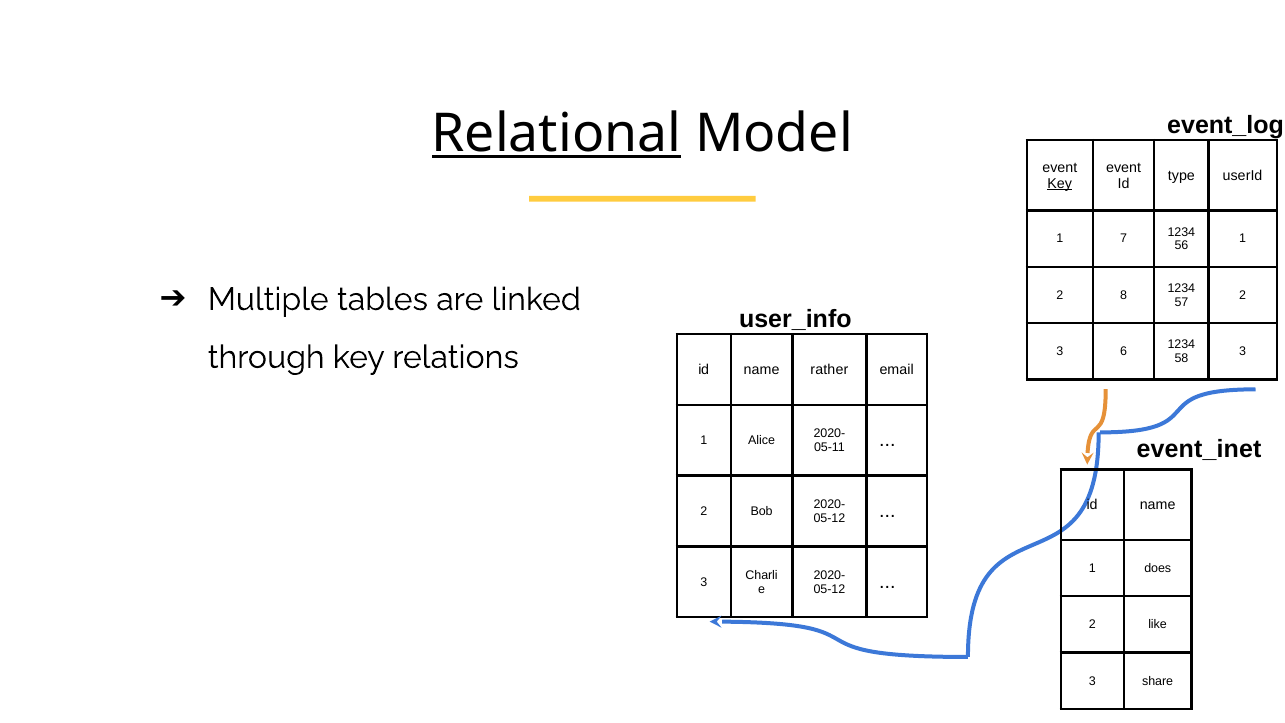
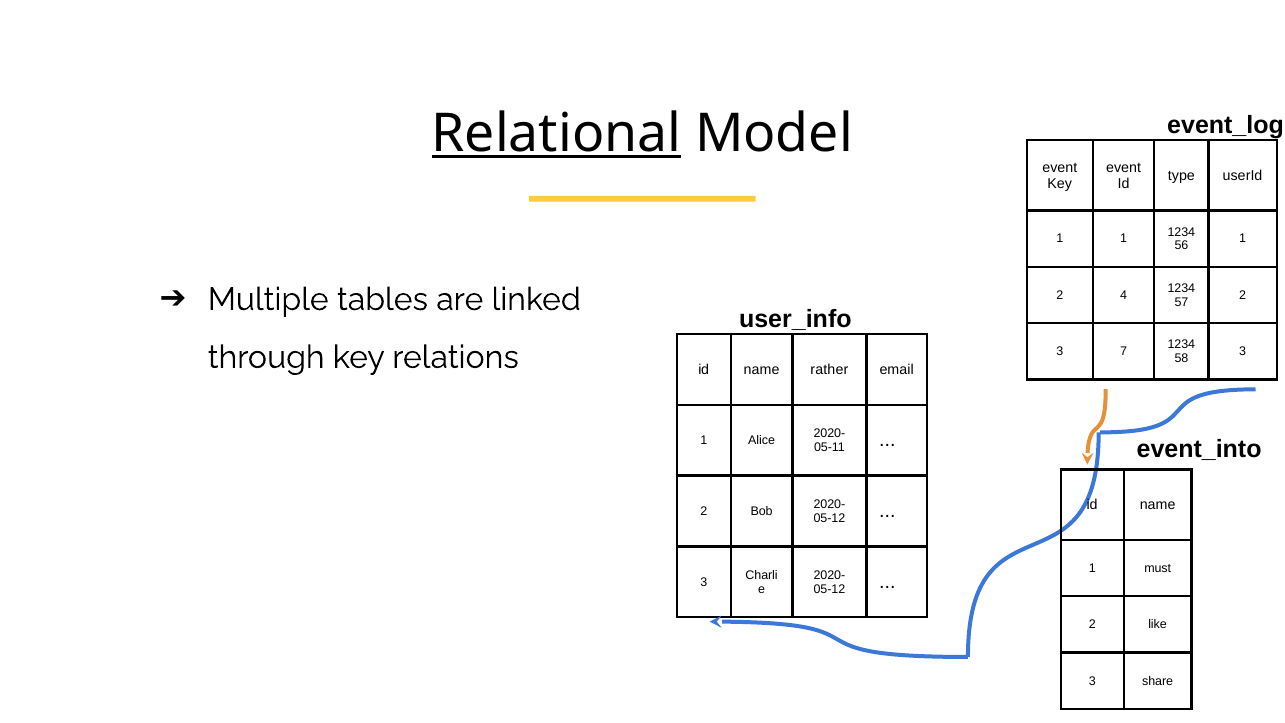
Key underline: present -> none (1060, 183)
1 7: 7 -> 1 (1124, 239)
8: 8 -> 4 (1124, 295)
6: 6 -> 7 (1124, 351)
event_inet: event_inet -> event_into (1199, 449)
does: does -> must (1158, 568)
